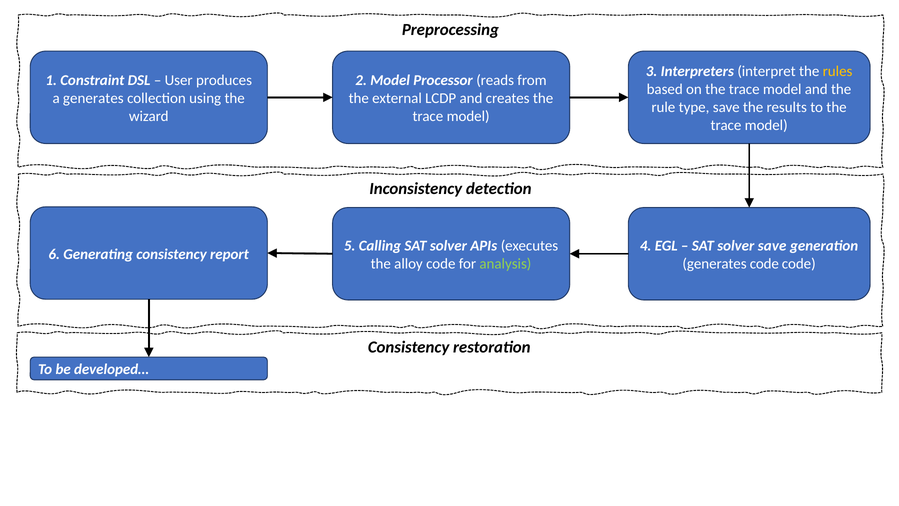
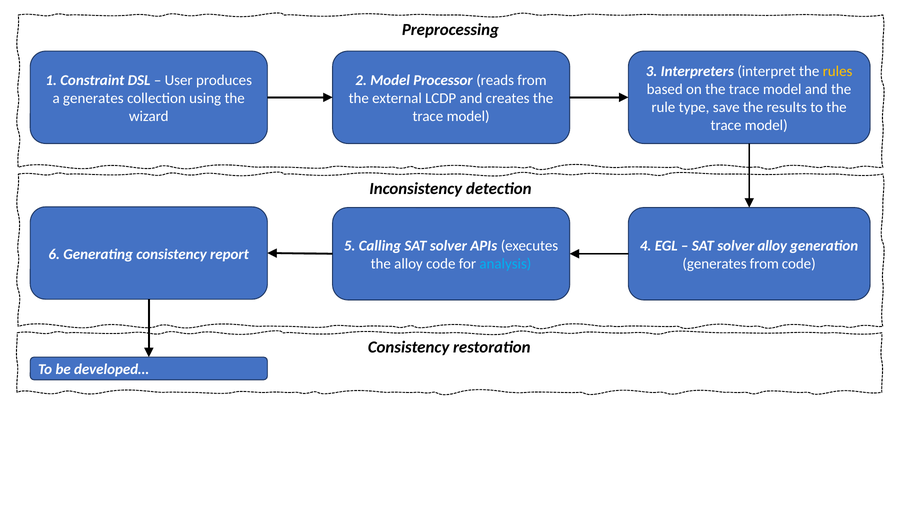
solver save: save -> alloy (772, 246)
analysis colour: light green -> light blue (505, 264)
generates code: code -> from (764, 264)
